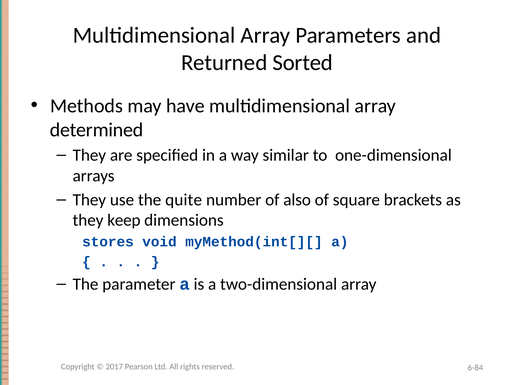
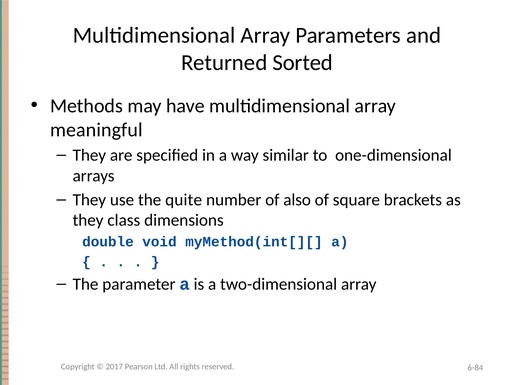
determined: determined -> meaningful (96, 130)
keep: keep -> class (124, 221)
stores: stores -> double (108, 242)
